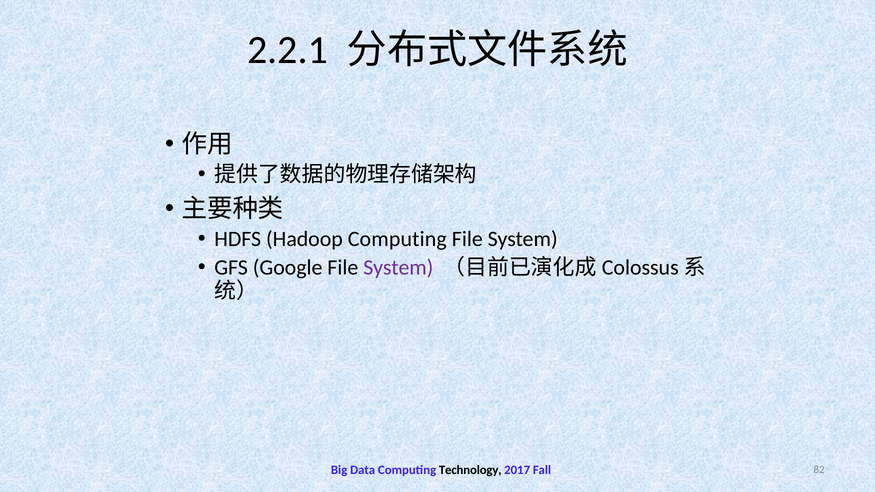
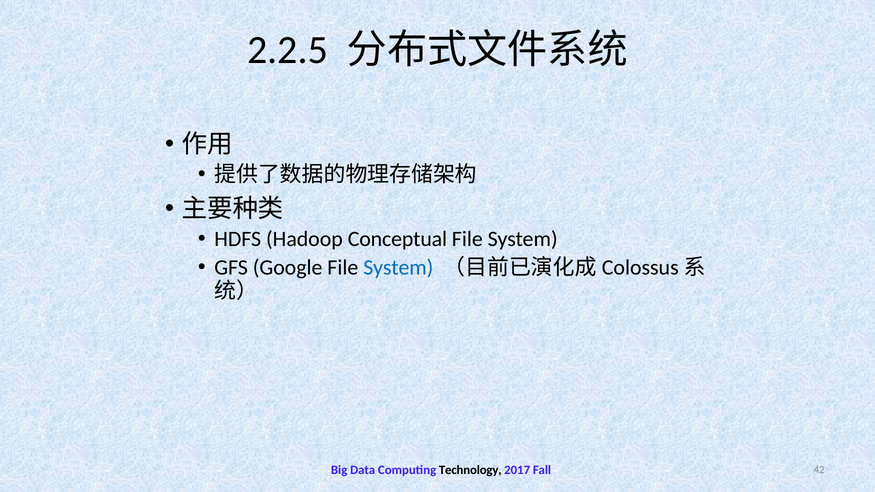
2.2.1: 2.2.1 -> 2.2.5 (288, 50)
Hadoop Computing: Computing -> Conceptual (397, 239)
System colour: purple -> blue (398, 267)
82: 82 -> 42 (819, 470)
